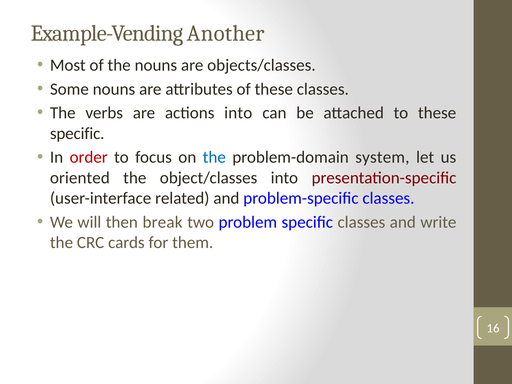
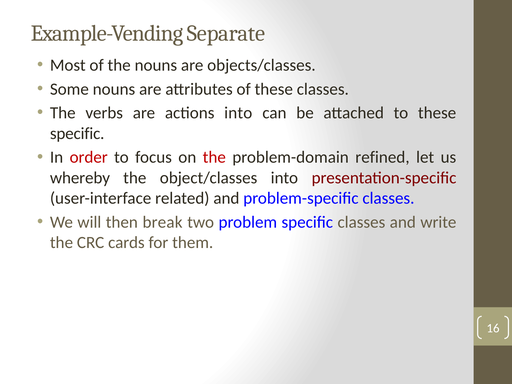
Another: Another -> Separate (226, 33)
the colour: blue -> red (214, 157)
system: system -> refined (382, 157)
oriented: oriented -> whereby (80, 178)
